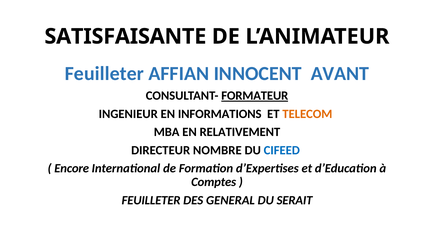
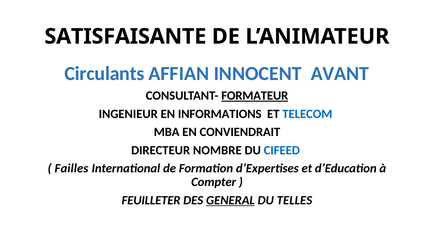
Feuilleter: Feuilleter -> Circulants (104, 74)
TELECOM colour: orange -> blue (307, 114)
RELATIVEMENT: RELATIVEMENT -> CONVIENDRAIT (240, 132)
Encore: Encore -> Failles (72, 168)
Comptes: Comptes -> Compter (214, 182)
GENERAL underline: none -> present (230, 200)
SERAIT: SERAIT -> TELLES (294, 200)
